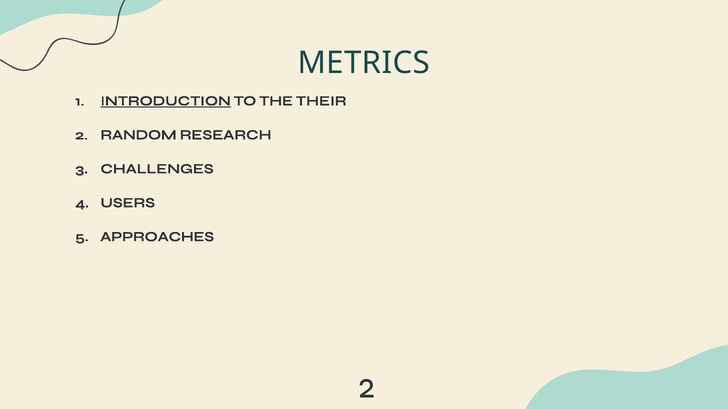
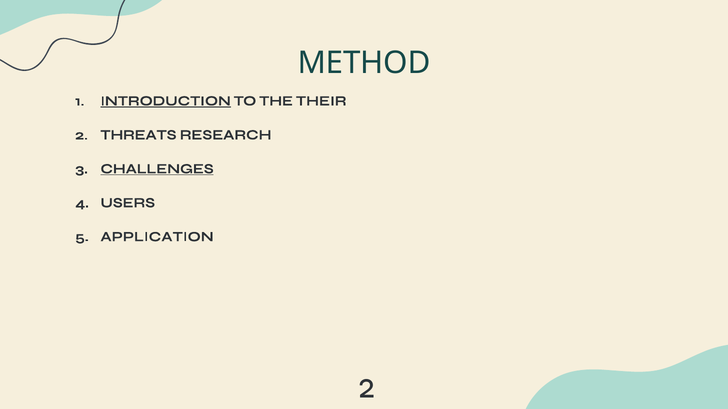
METRICS: METRICS -> METHOD (364, 63)
RANDOM: RANDOM -> THREATS (138, 135)
CHALLENGES underline: none -> present (157, 169)
APPROACHES: APPROACHES -> APPLICATION (157, 237)
